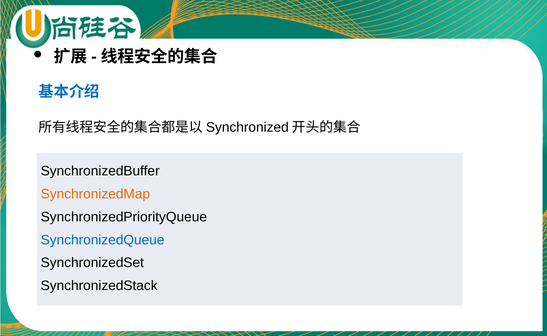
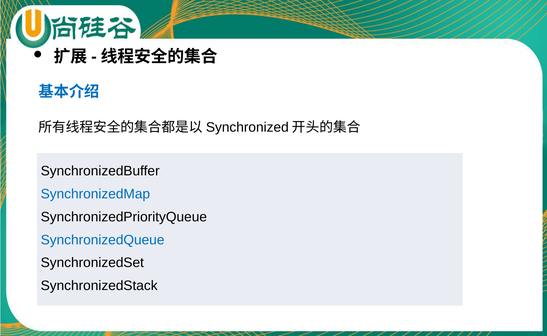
SynchronizedMap colour: orange -> blue (95, 194)
